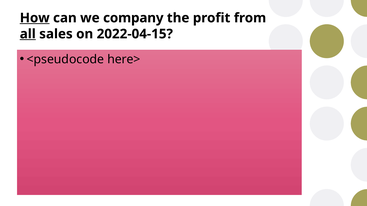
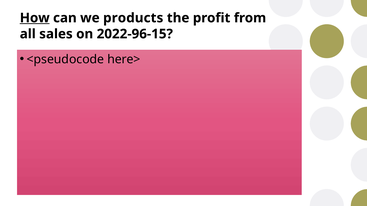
company: company -> products (133, 18)
all underline: present -> none (28, 34)
2022-04-15: 2022-04-15 -> 2022-96-15 (135, 34)
